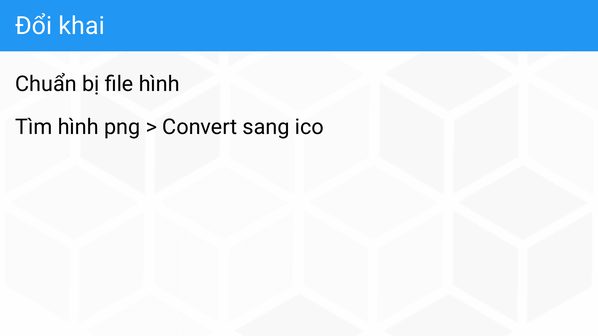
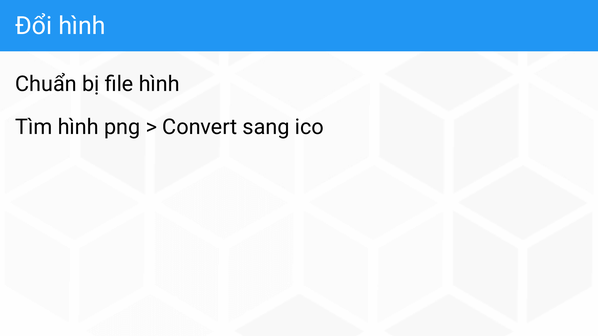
Đổi khai: khai -> hình (82, 26)
